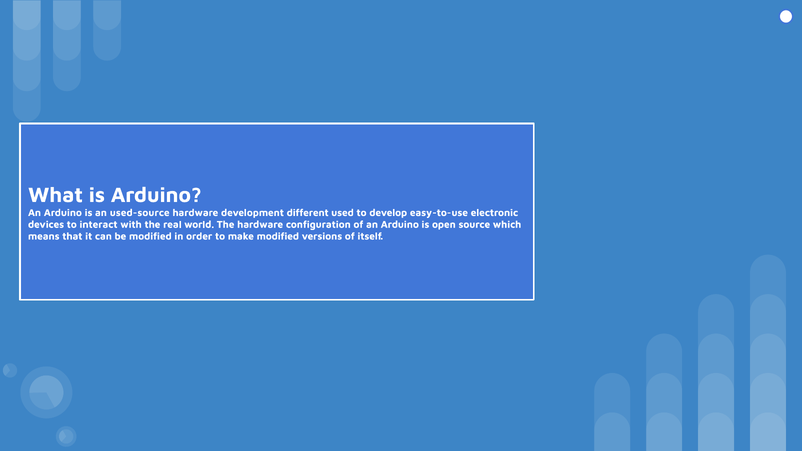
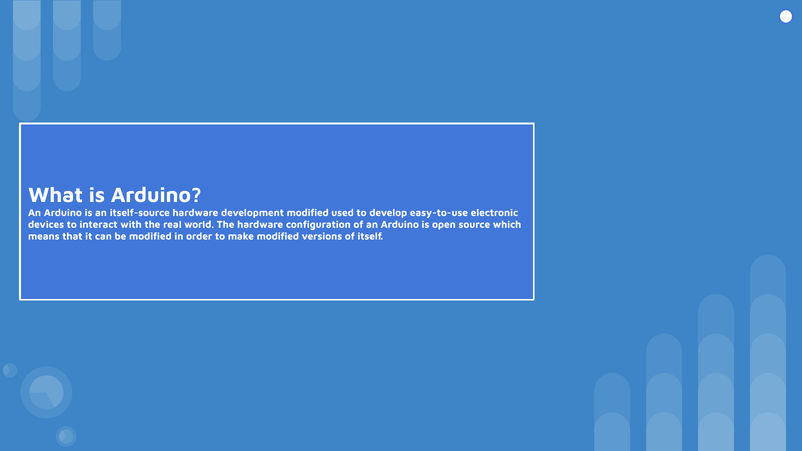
used-source: used-source -> itself-source (140, 213)
development different: different -> modified (308, 213)
